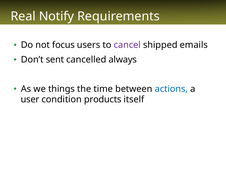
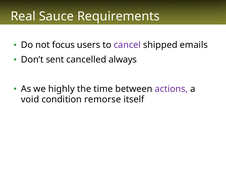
Notify: Notify -> Sauce (56, 16)
things: things -> highly (61, 89)
actions colour: blue -> purple (171, 89)
user: user -> void (30, 100)
products: products -> remorse (103, 100)
